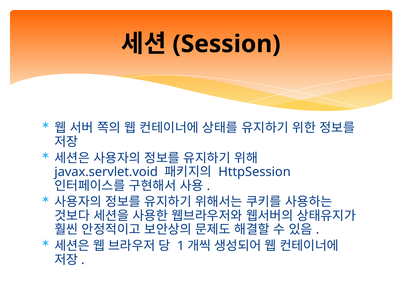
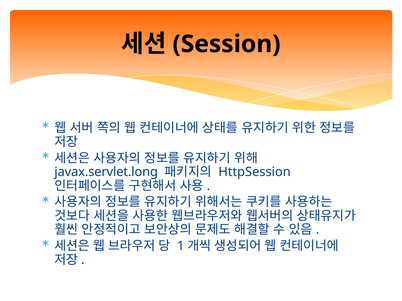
javax.servlet.void: javax.servlet.void -> javax.servlet.long (106, 172)
